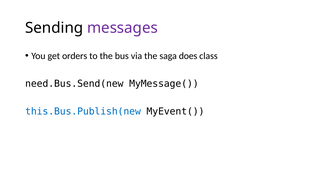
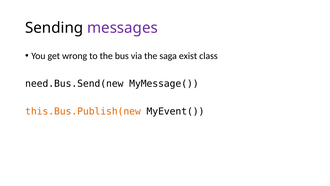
orders: orders -> wrong (75, 56)
does: does -> exist (188, 56)
this.Bus.Publish(new colour: blue -> orange (83, 111)
